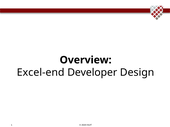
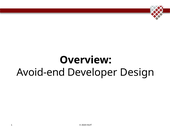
Excel-end: Excel-end -> Avoid-end (41, 73)
